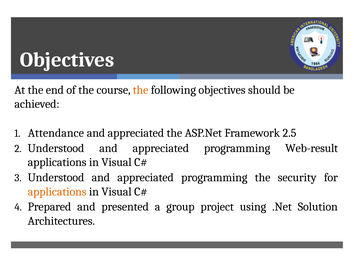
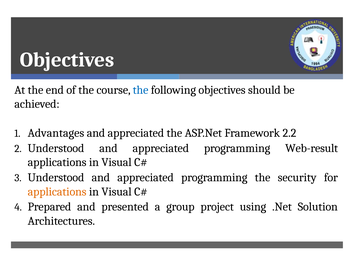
the colour: orange -> blue (141, 90)
Attendance: Attendance -> Advantages (56, 133)
2.5: 2.5 -> 2.2 (289, 133)
